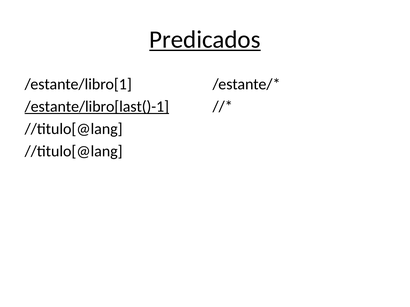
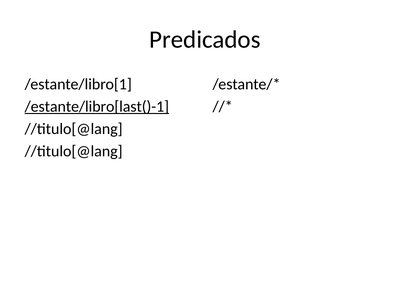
Predicados underline: present -> none (205, 40)
